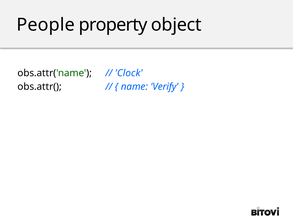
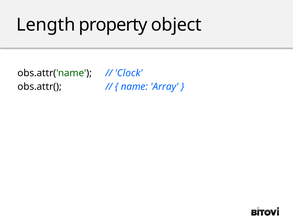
People: People -> Length (46, 25)
Verify: Verify -> Array (164, 87)
